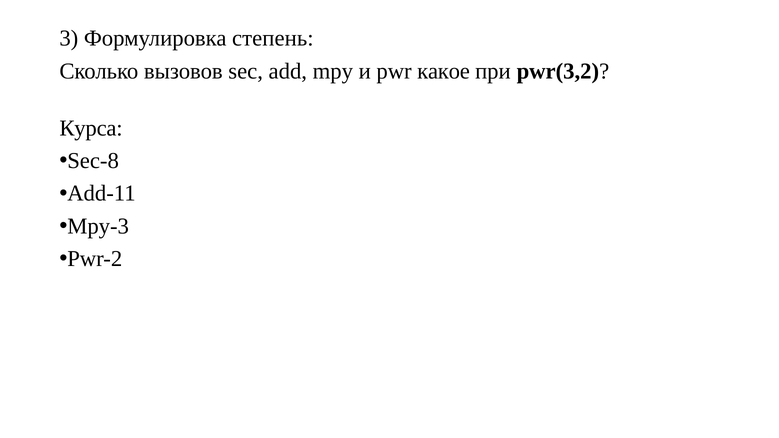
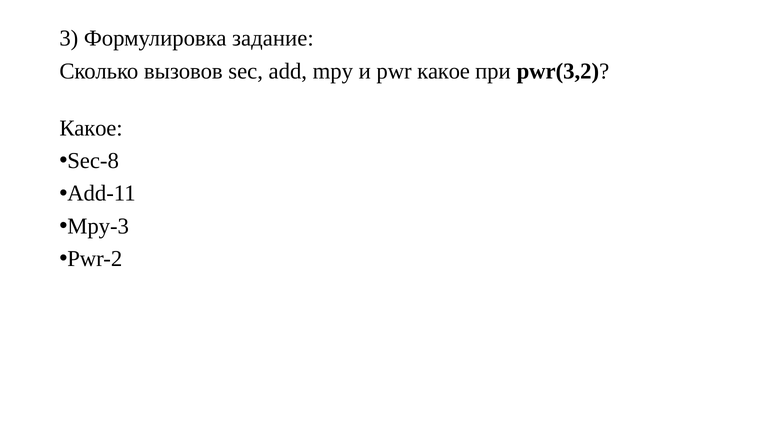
степень: степень -> задание (273, 38)
Курса: Курса -> Какое (91, 128)
